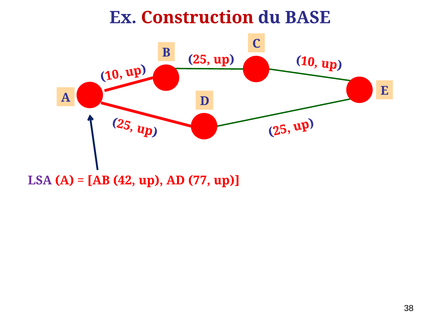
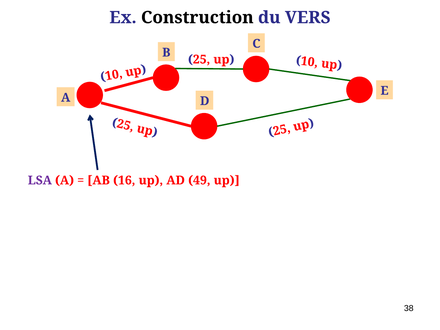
Construction colour: red -> black (197, 18)
BASE: BASE -> VERS (308, 18)
42: 42 -> 16 (124, 180)
77: 77 -> 49 (199, 180)
